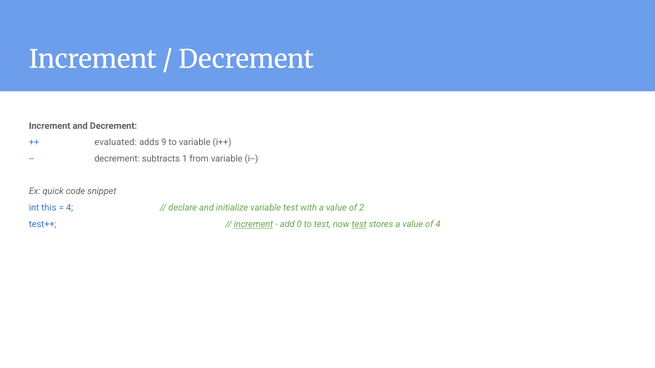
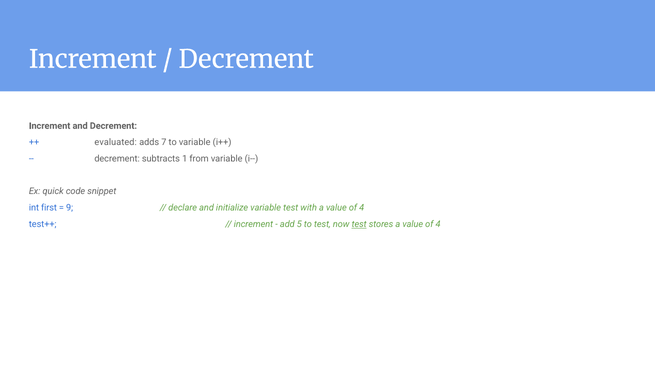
9: 9 -> 7 (164, 142)
this: this -> first (49, 208)
4: 4 -> 9 (70, 208)
2: 2 -> 4 (362, 208)
increment underline: present -> none (253, 224)
0: 0 -> 5 (299, 224)
